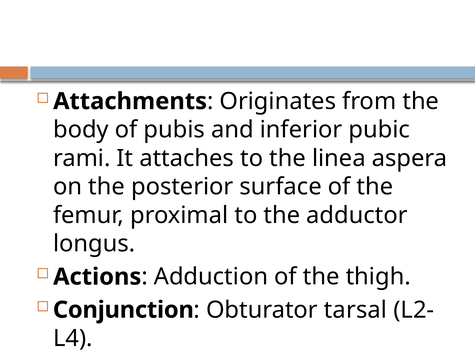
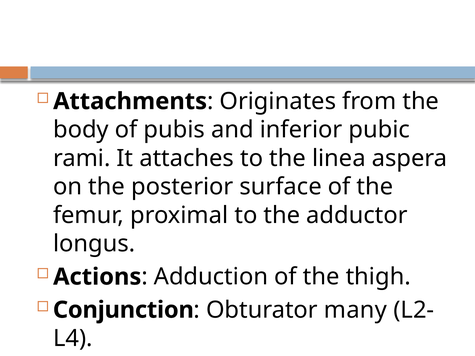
tarsal: tarsal -> many (355, 310)
